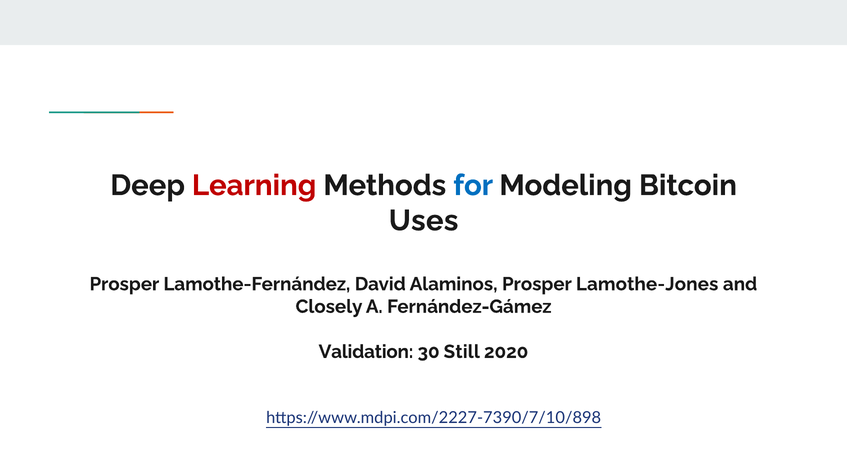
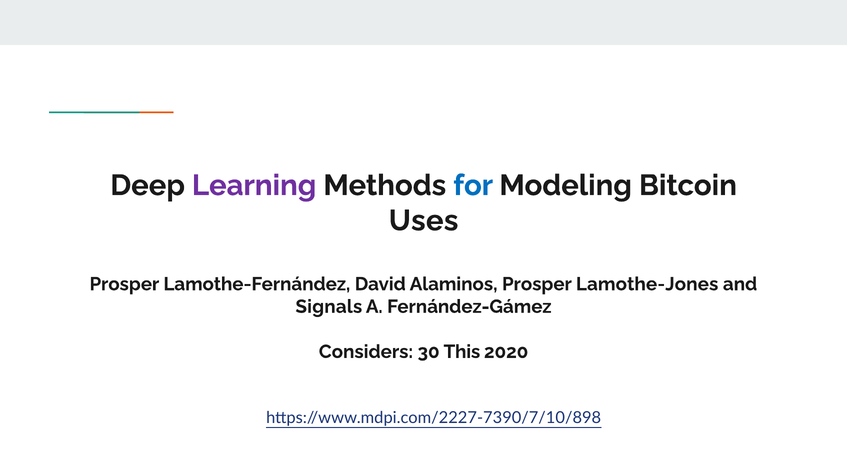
Learning colour: red -> purple (254, 186)
Closely: Closely -> Signals (329, 307)
Validation: Validation -> Considers (366, 352)
Still: Still -> This (462, 352)
